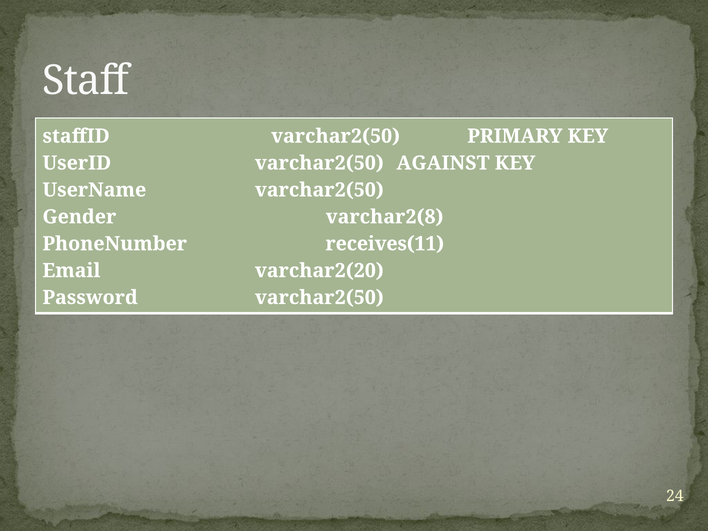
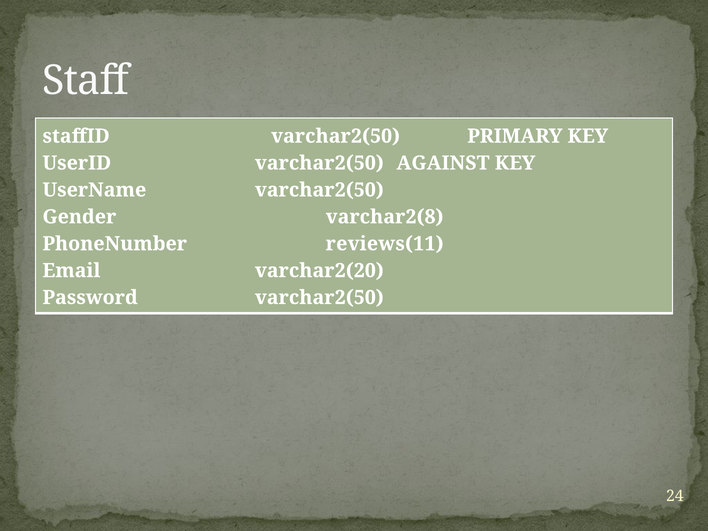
receives(11: receives(11 -> reviews(11 (385, 244)
